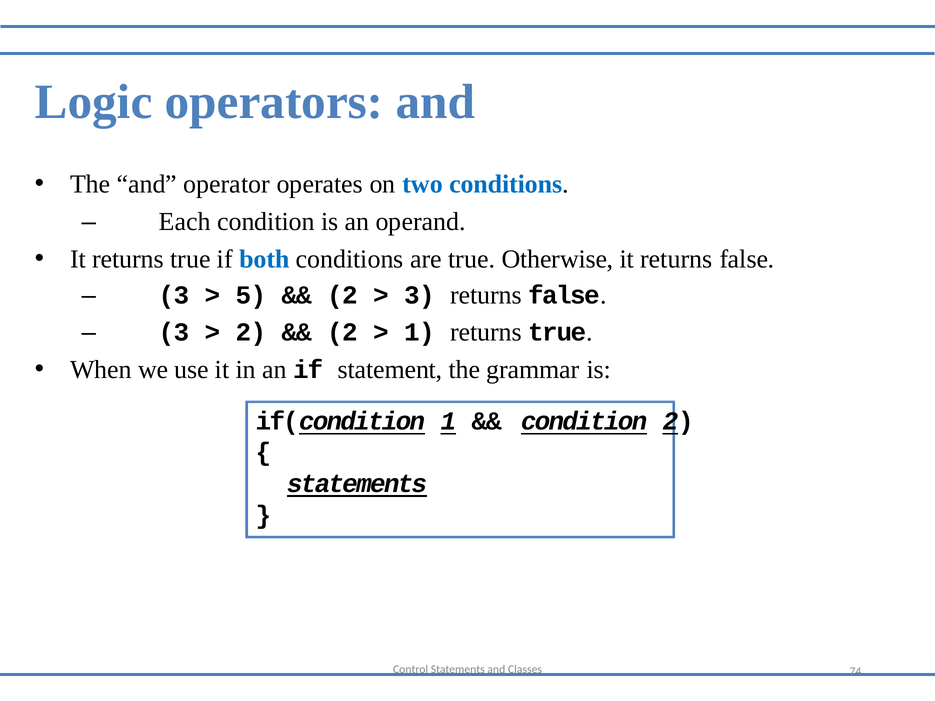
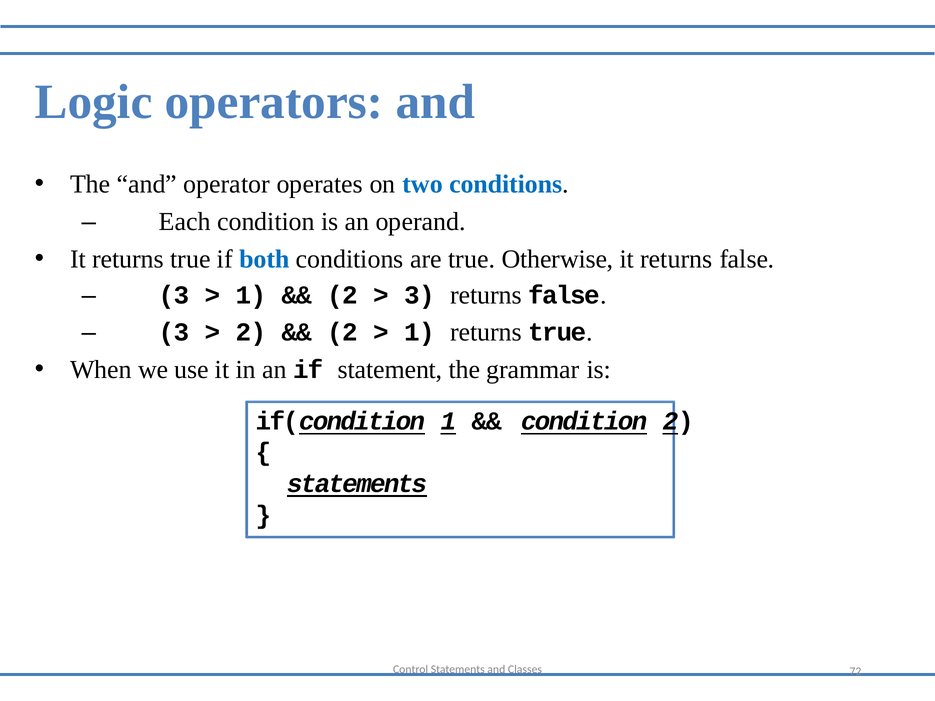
5: 5 -> 1 (251, 295)
74: 74 -> 72 (855, 671)
